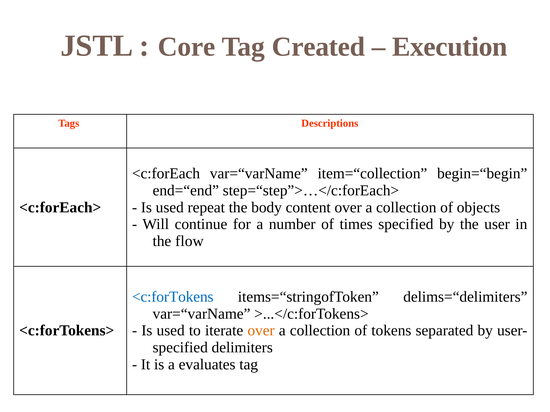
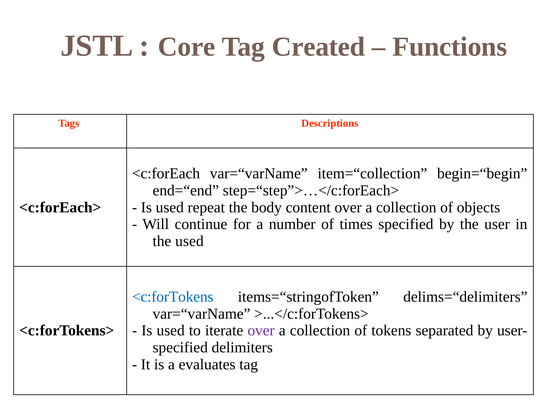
Execution: Execution -> Functions (450, 47)
the flow: flow -> used (189, 241)
over colour: orange -> purple (261, 331)
